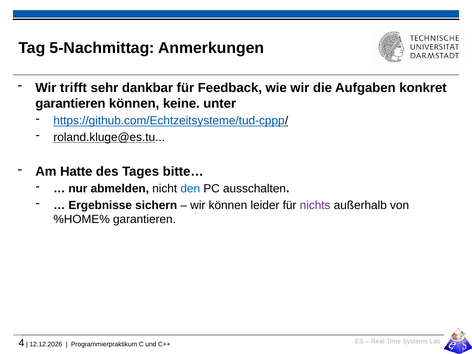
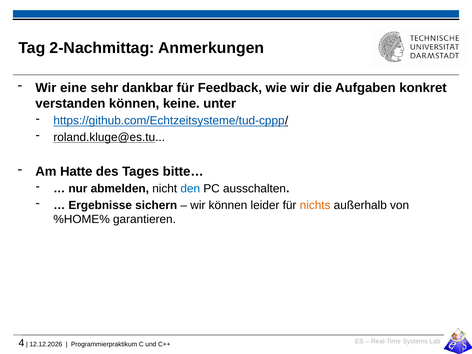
5-Nachmittag: 5-Nachmittag -> 2-Nachmittag (102, 48)
trifft: trifft -> eine (73, 88)
garantieren: garantieren -> verstanden (70, 104)
nichts colour: purple -> orange (315, 205)
